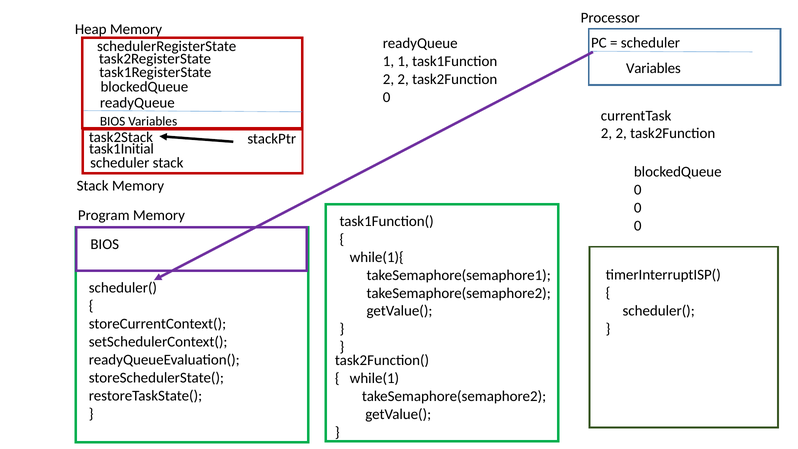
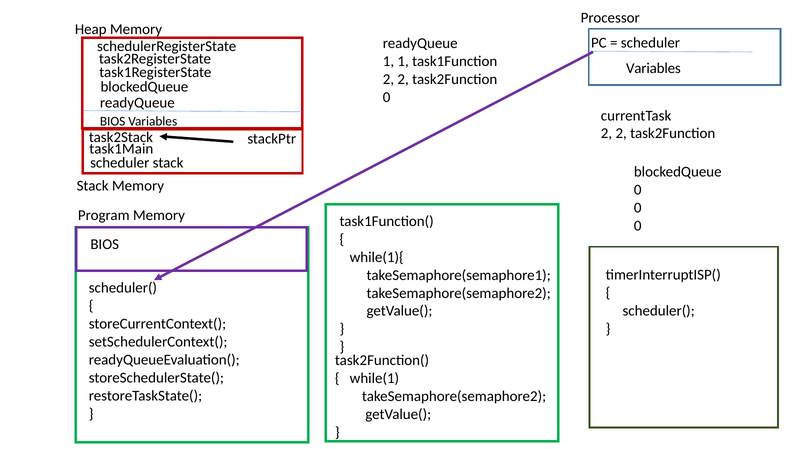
task1Initial: task1Initial -> task1Main (121, 149)
